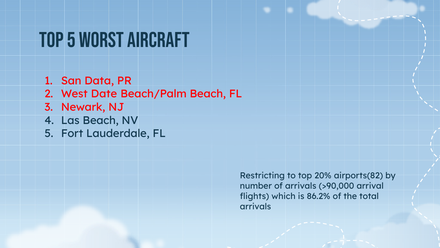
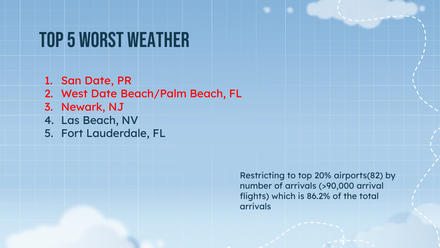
Aircraft: Aircraft -> Weather (158, 40)
San Data: Data -> Date (99, 81)
